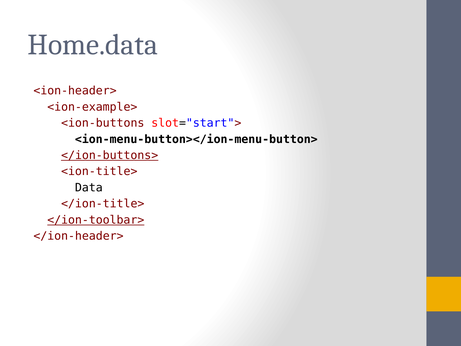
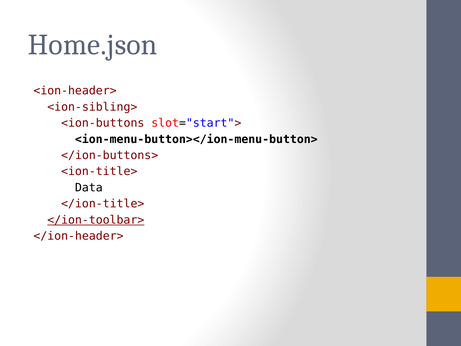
Home.data: Home.data -> Home.json (93, 45)
<ion-example>: <ion-example> -> <ion-sibling> (92, 107)
</ion-buttons> underline: present -> none (110, 155)
